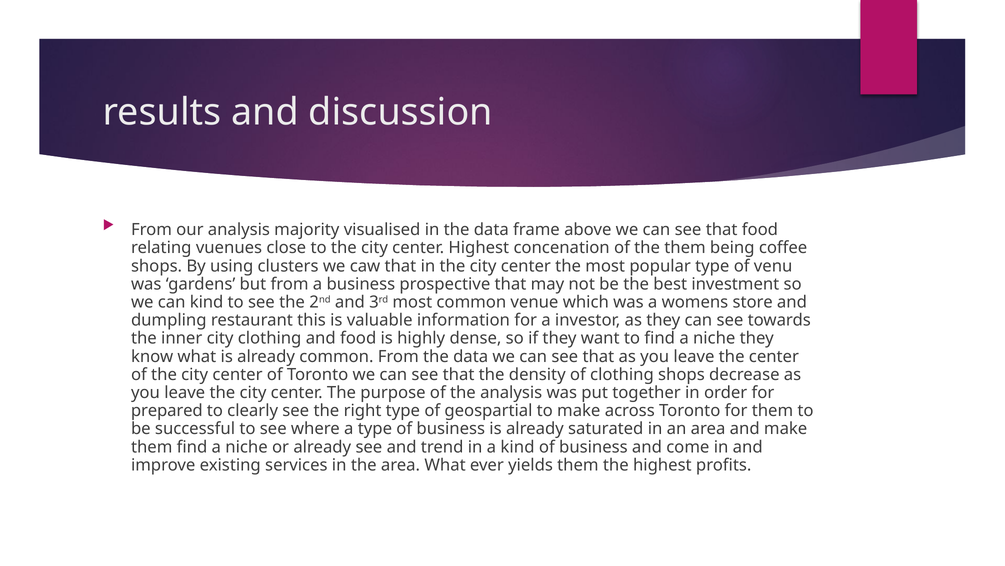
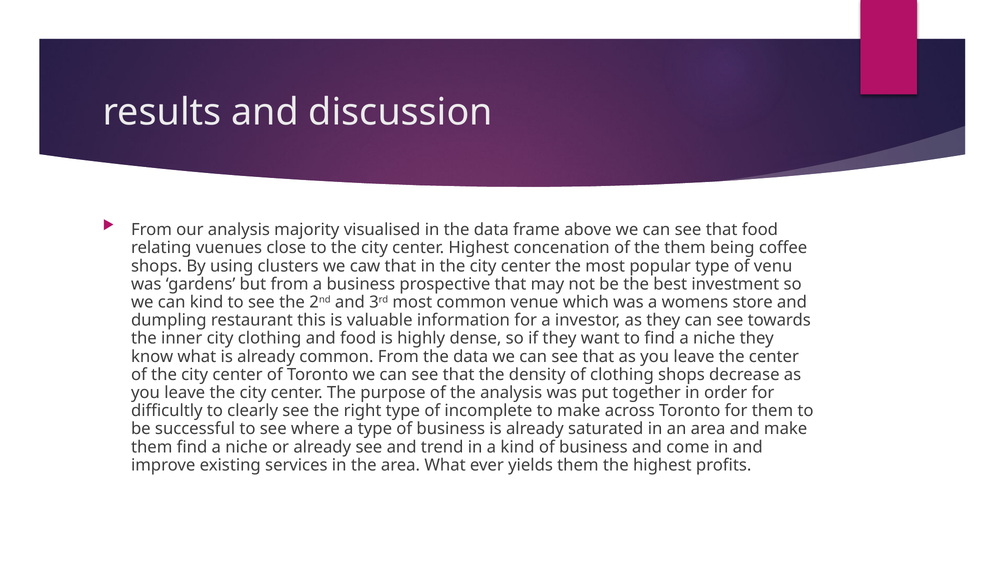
prepared: prepared -> difficultly (167, 410)
geospartial: geospartial -> incomplete (488, 410)
